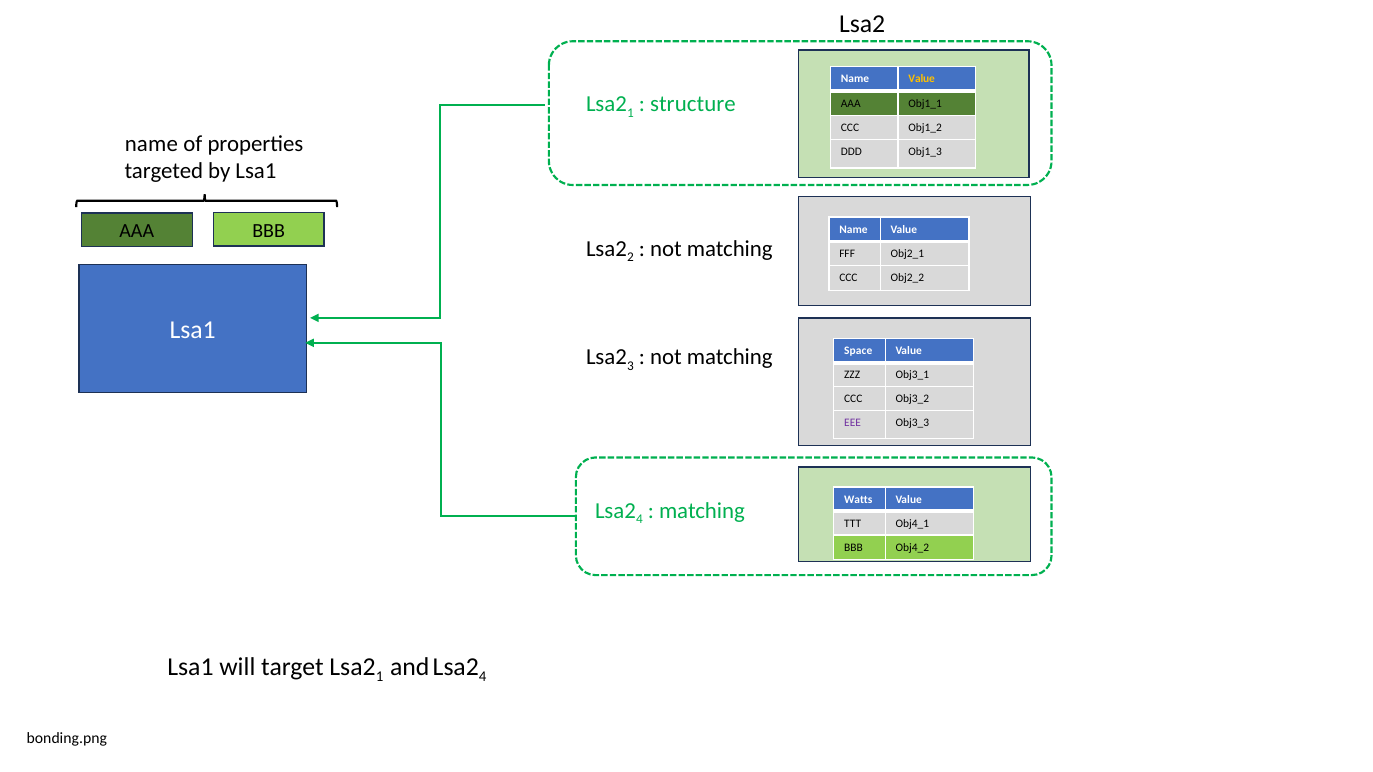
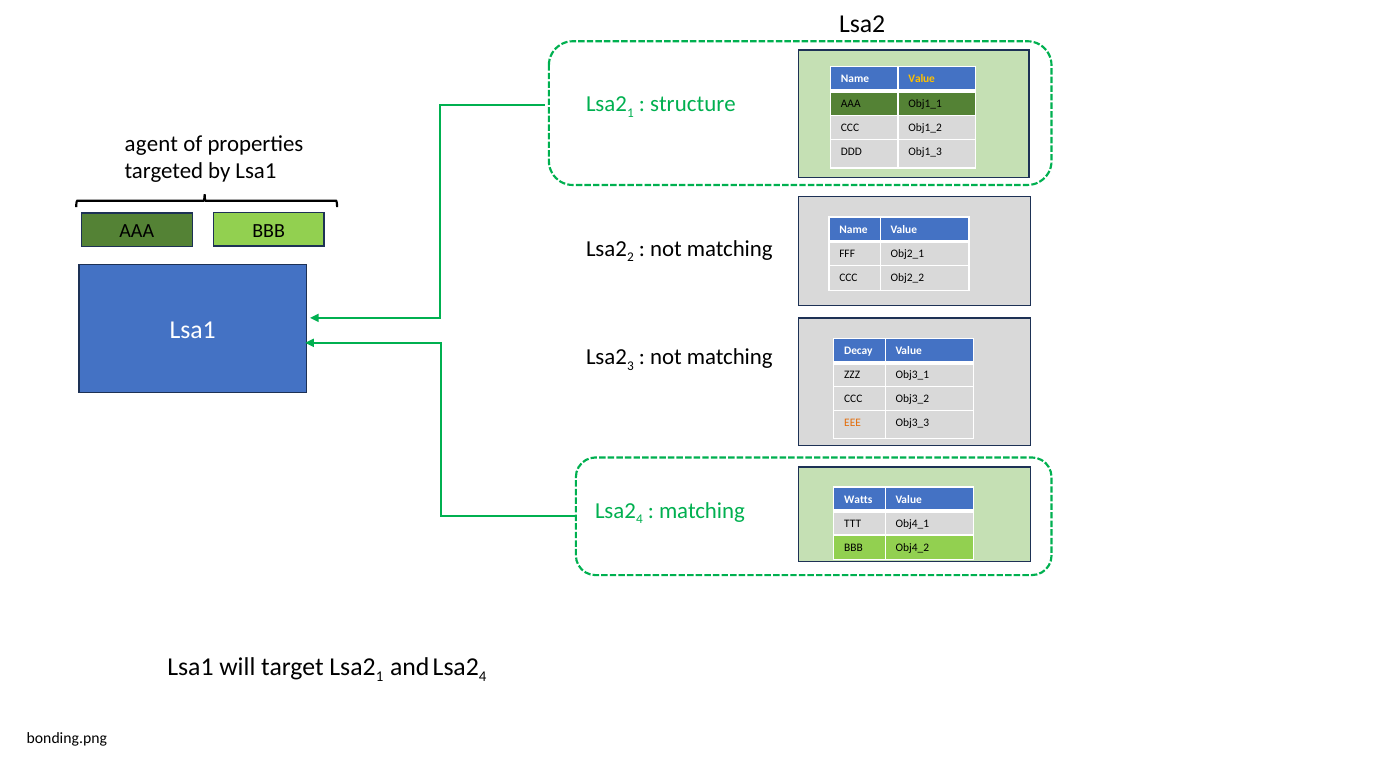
name: name -> agent (151, 144)
Space: Space -> Decay (858, 351)
EEE colour: purple -> orange (853, 423)
